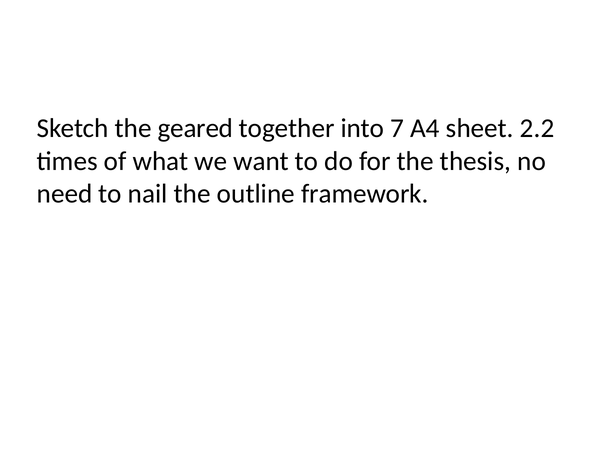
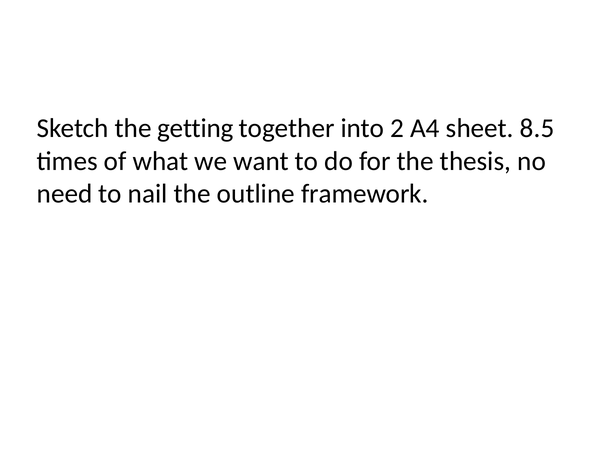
geared: geared -> getting (195, 128)
7: 7 -> 2 (397, 128)
2.2: 2.2 -> 8.5 (537, 128)
